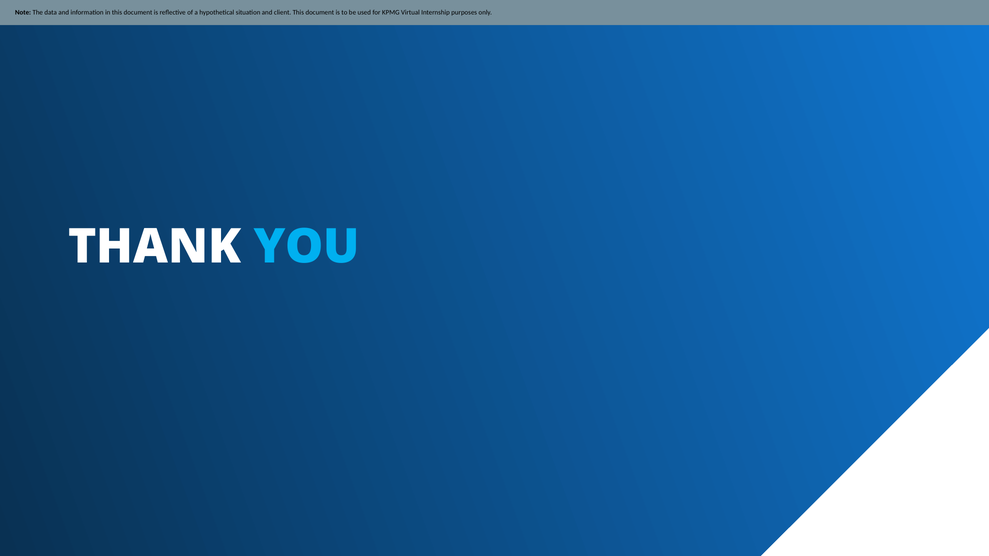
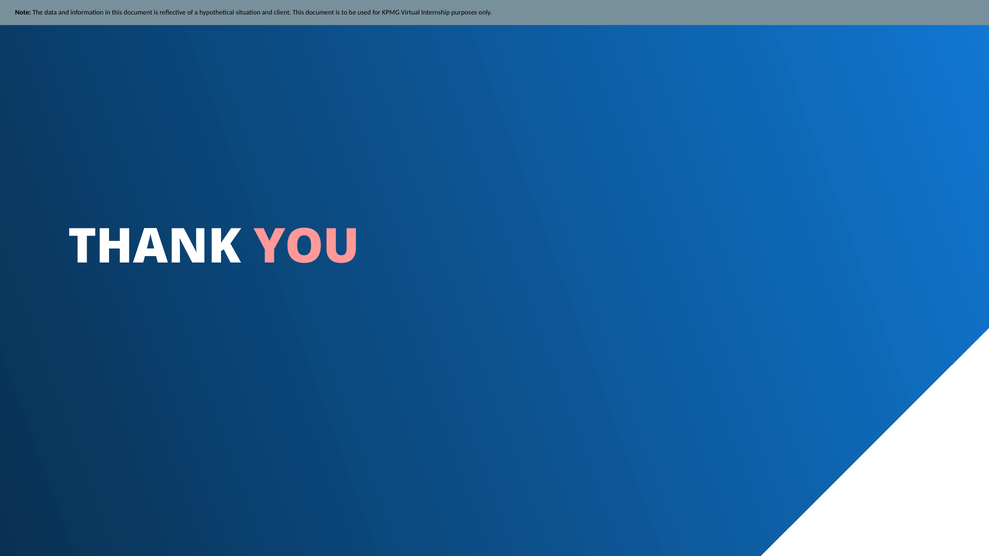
YOU colour: light blue -> pink (307, 247)
